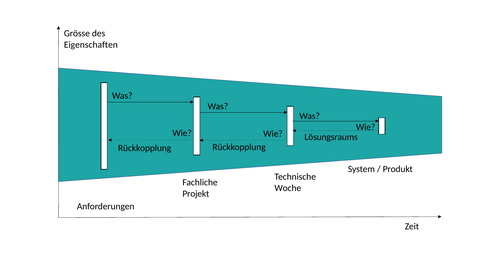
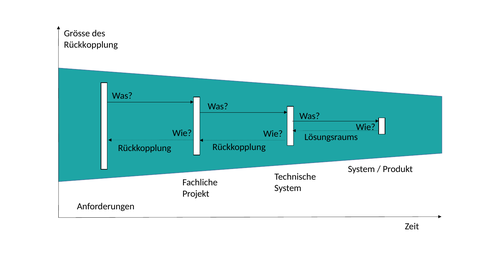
Eigenschaften: Eigenschaften -> Rückkopplung (91, 45)
Woche: Woche -> System (288, 188)
